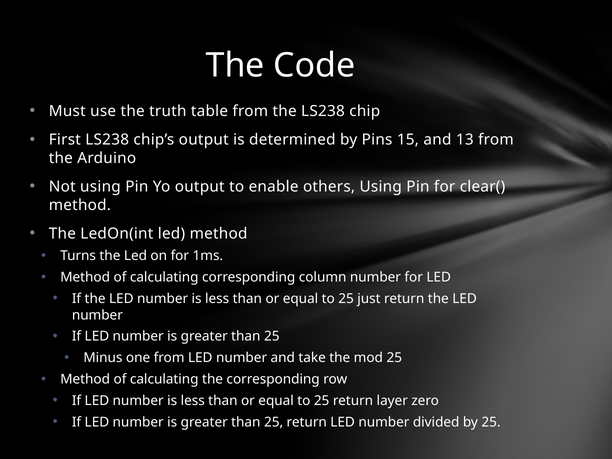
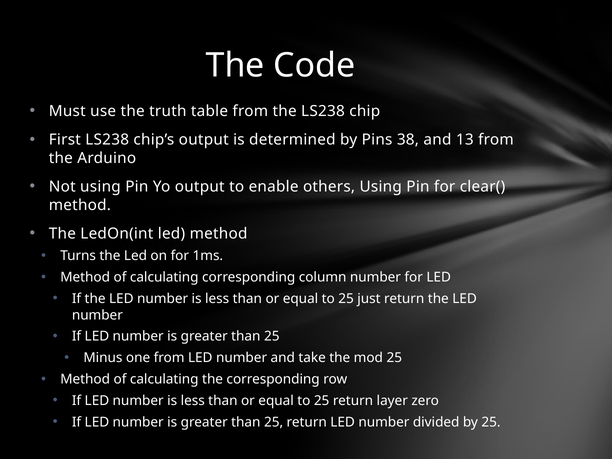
15: 15 -> 38 (408, 140)
